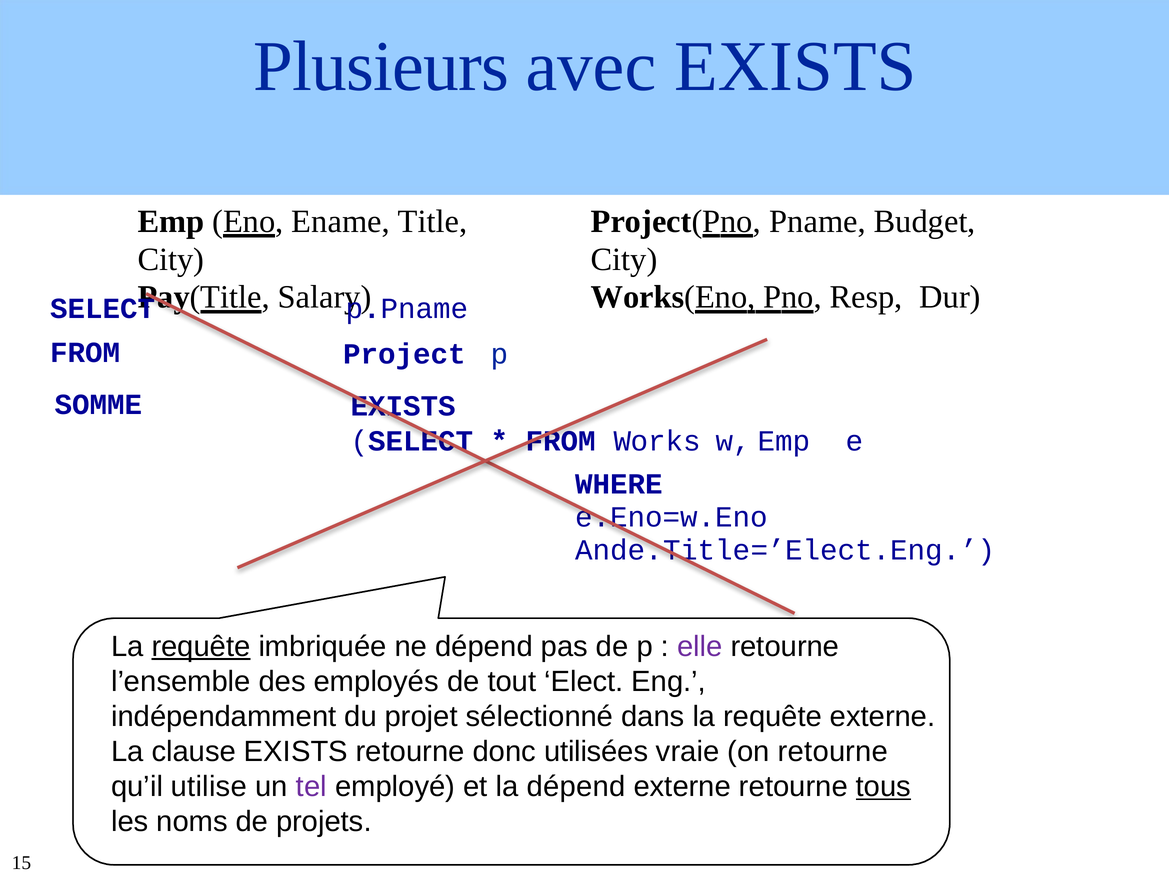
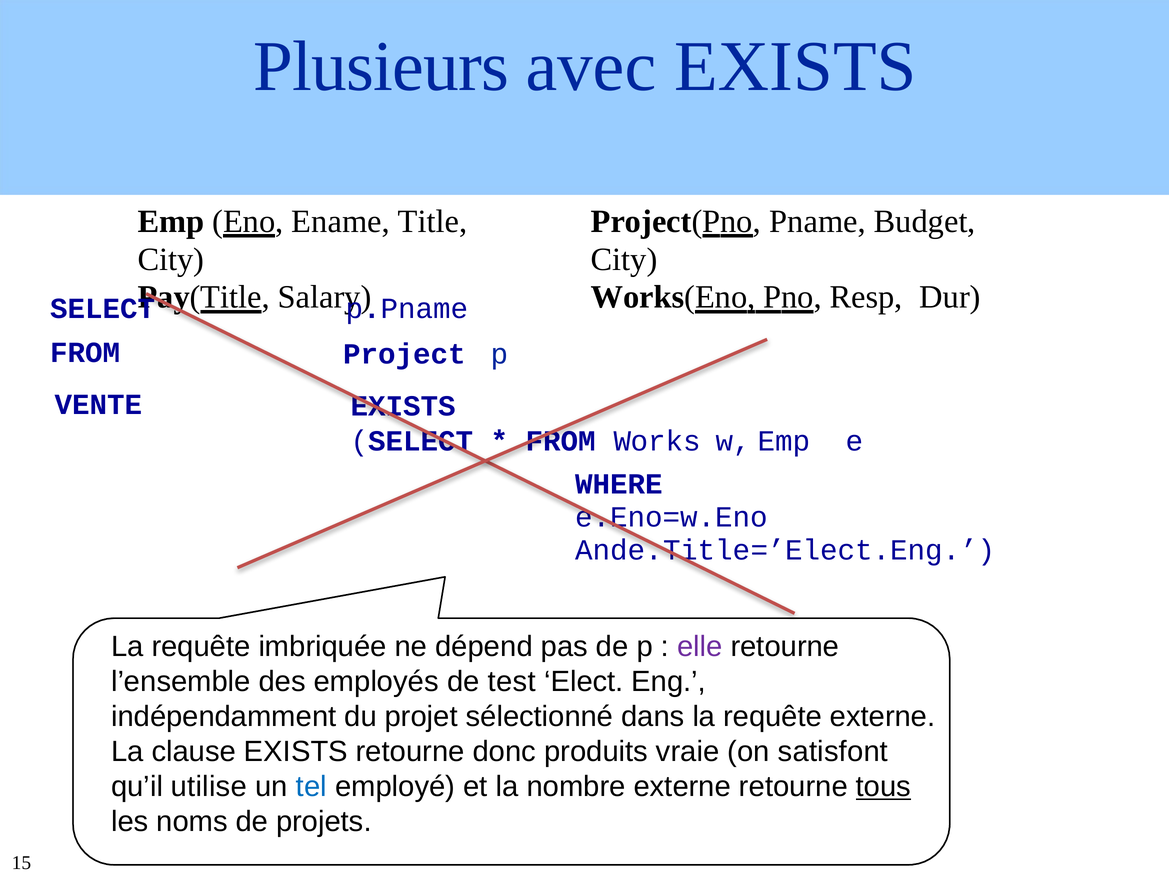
SOMME: SOMME -> VENTE (99, 404)
requête underline: present -> none (201, 646)
tout: tout -> test (512, 681)
utilisées: utilisées -> produits (596, 751)
on retourne: retourne -> satisfont (833, 751)
tel colour: purple -> blue (311, 787)
la dépend: dépend -> nombre (576, 787)
